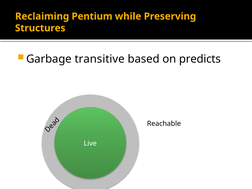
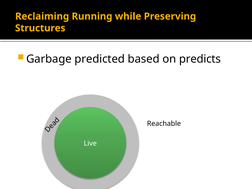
Pentium: Pentium -> Running (92, 16)
transitive: transitive -> predicted (100, 59)
